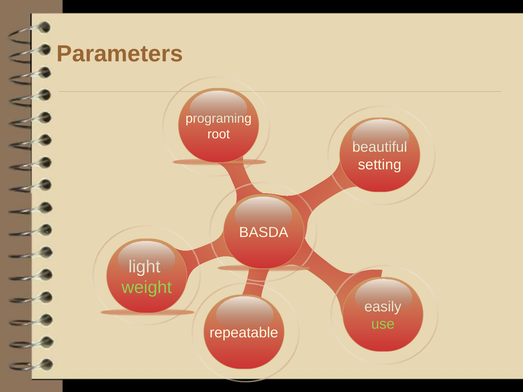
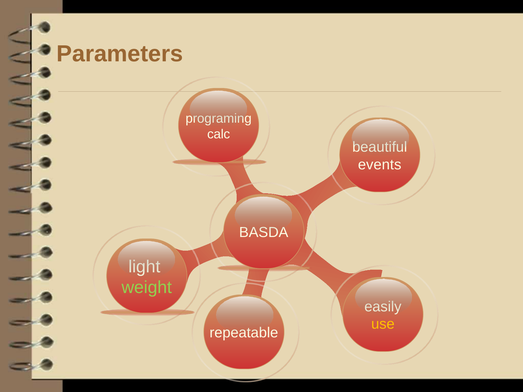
root: root -> calc (219, 134)
setting: setting -> events (380, 165)
use colour: light green -> yellow (383, 324)
